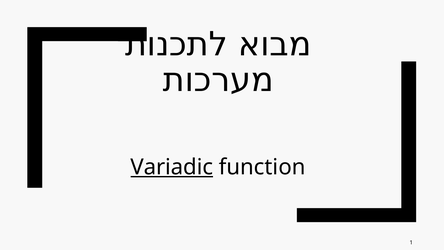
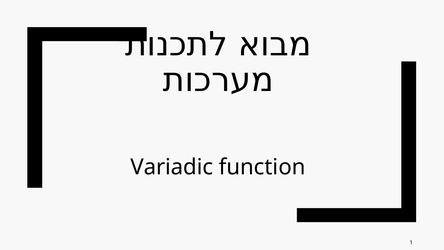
Variadic underline: present -> none (172, 167)
